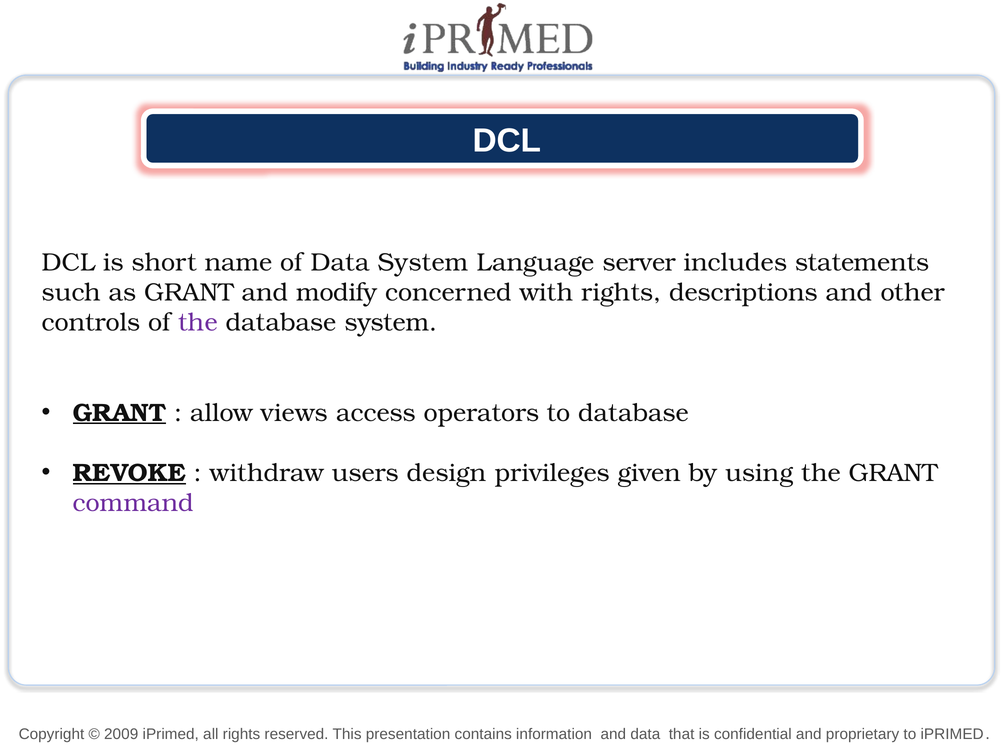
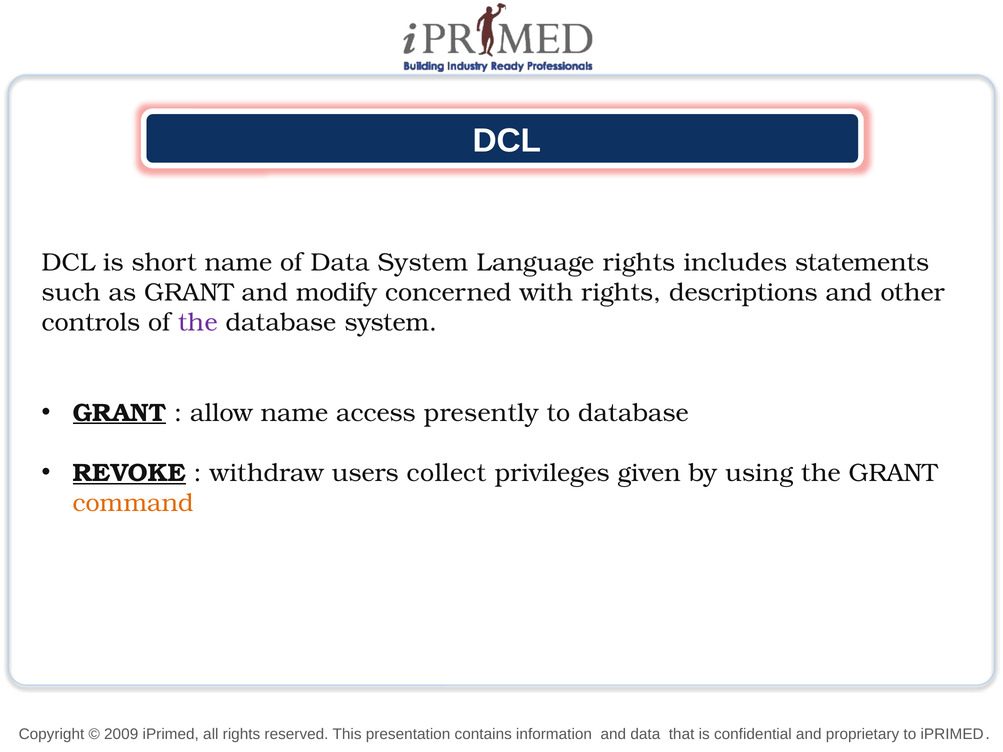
Language server: server -> rights (639, 262)
allow views: views -> name (295, 413)
operators: operators -> presently (481, 413)
design: design -> collect (447, 473)
command colour: purple -> orange (133, 503)
